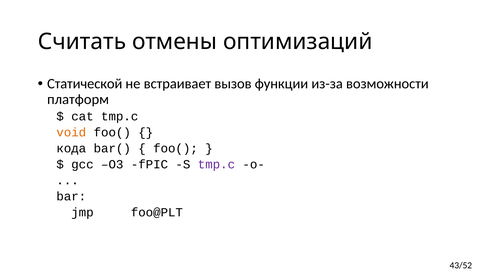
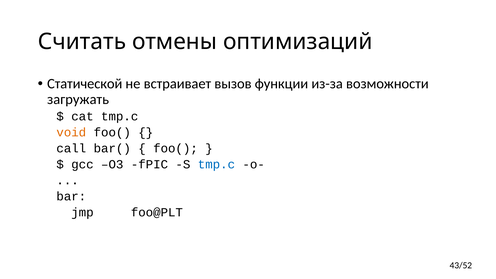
платформ: платформ -> загружать (78, 99)
кода: кода -> call (71, 148)
tmp.c colour: purple -> blue (216, 164)
